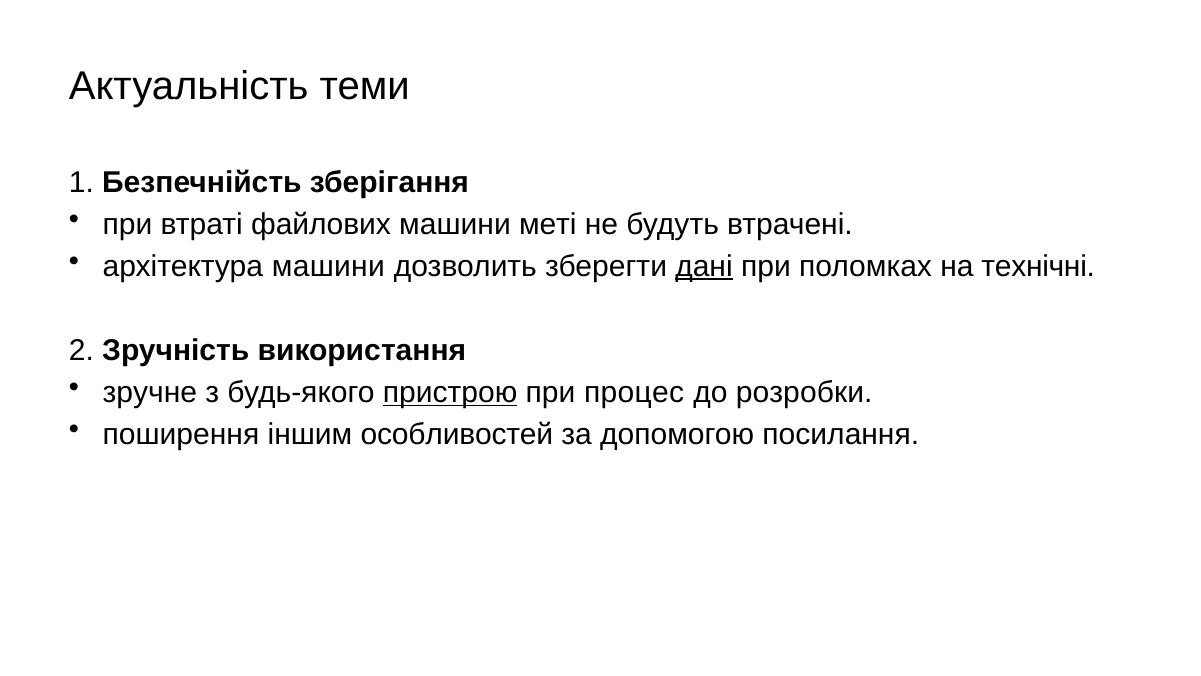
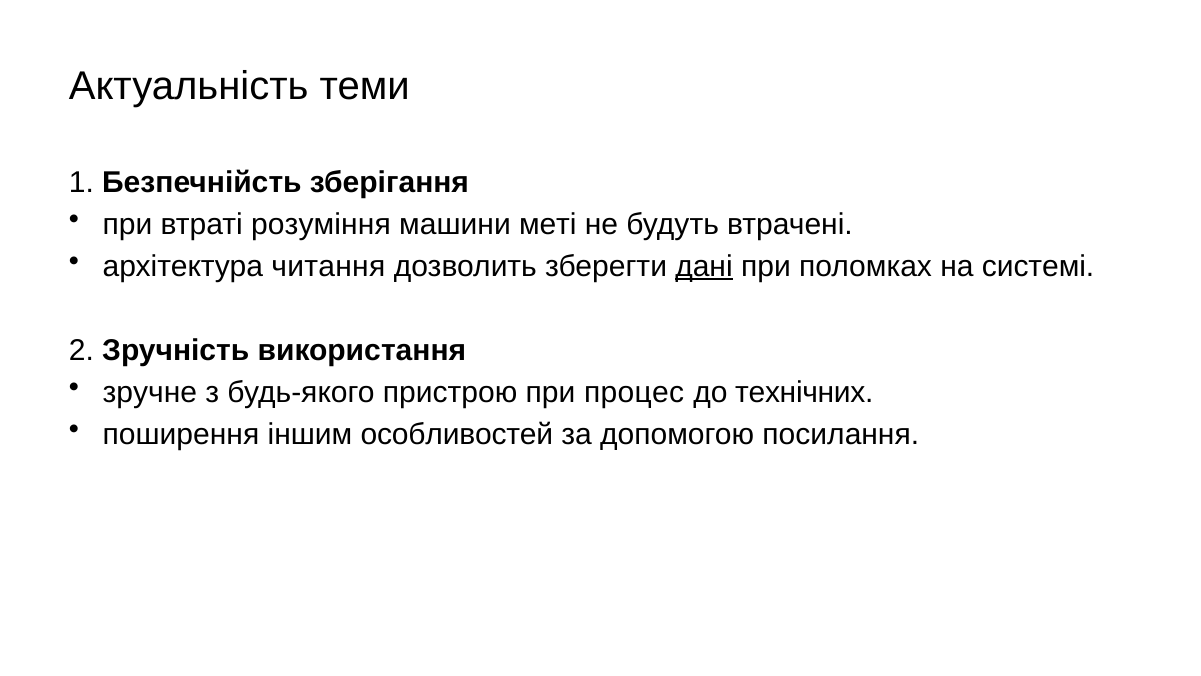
файлових: файлових -> розуміння (321, 224)
архітектура машини: машини -> читання (328, 266)
технічні: технічні -> системі (1038, 266)
пристрою underline: present -> none (450, 392)
розробки: розробки -> технічних (804, 392)
